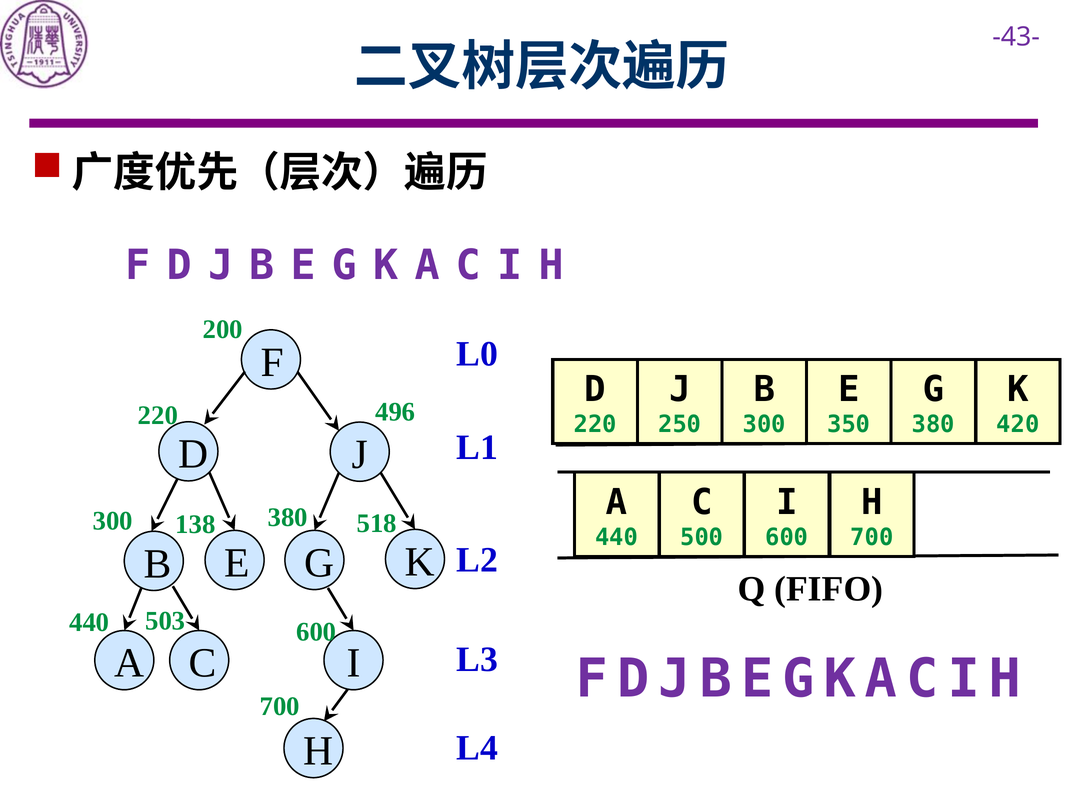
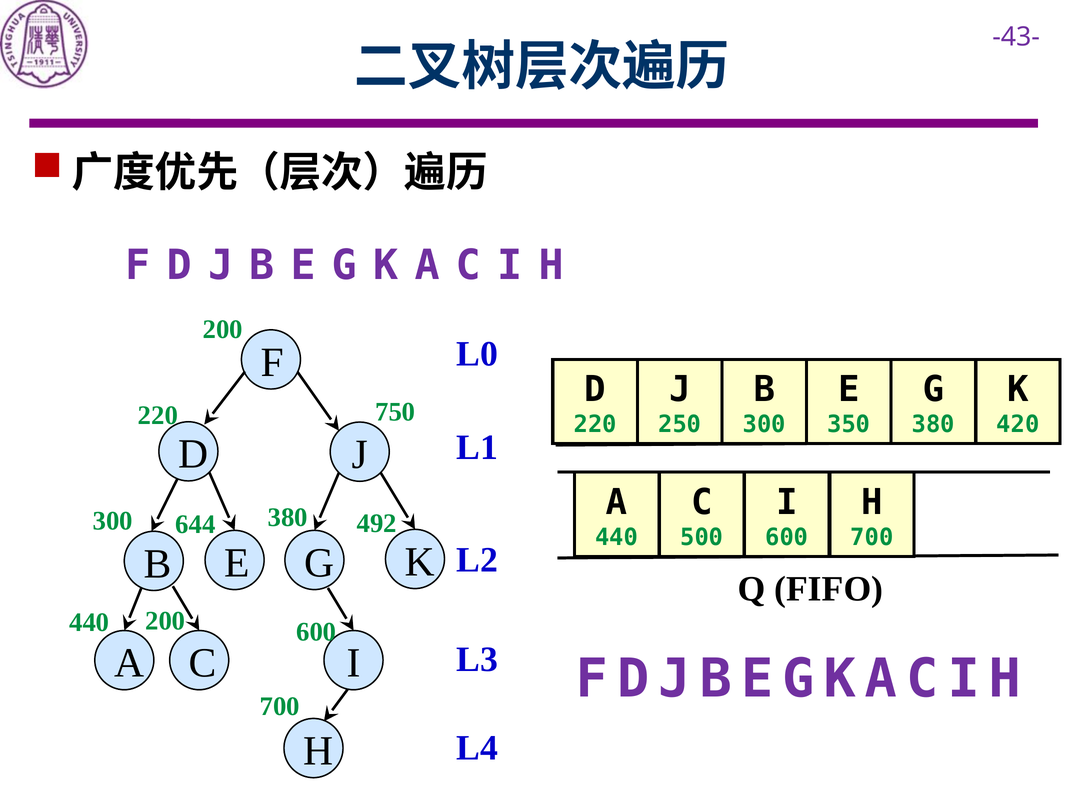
496: 496 -> 750 (395, 412)
138: 138 -> 644 (195, 525)
518: 518 -> 492 (377, 524)
440 503: 503 -> 200 (165, 621)
